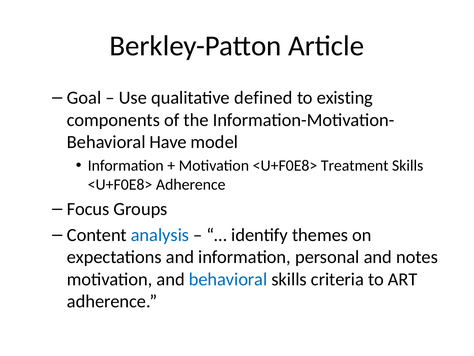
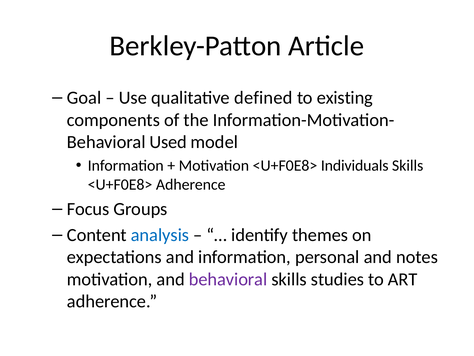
Have: Have -> Used (168, 142)
Treatment: Treatment -> Individuals (355, 165)
behavioral colour: blue -> purple (228, 279)
criteria: criteria -> studies (337, 279)
